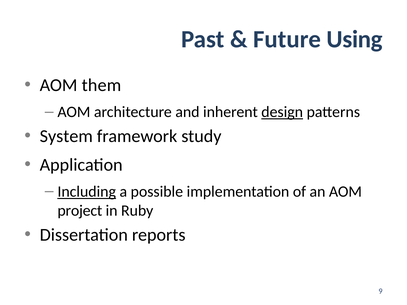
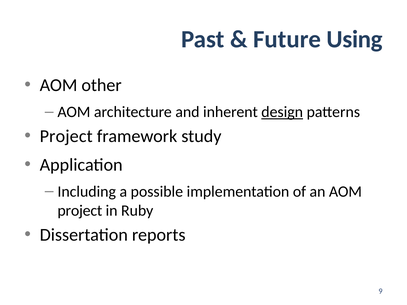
them: them -> other (102, 85)
System: System -> Project (66, 136)
Including underline: present -> none (87, 192)
